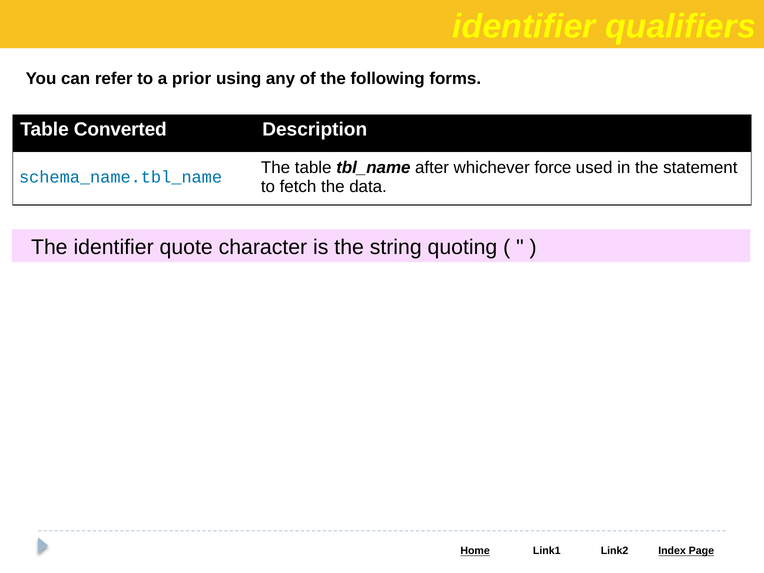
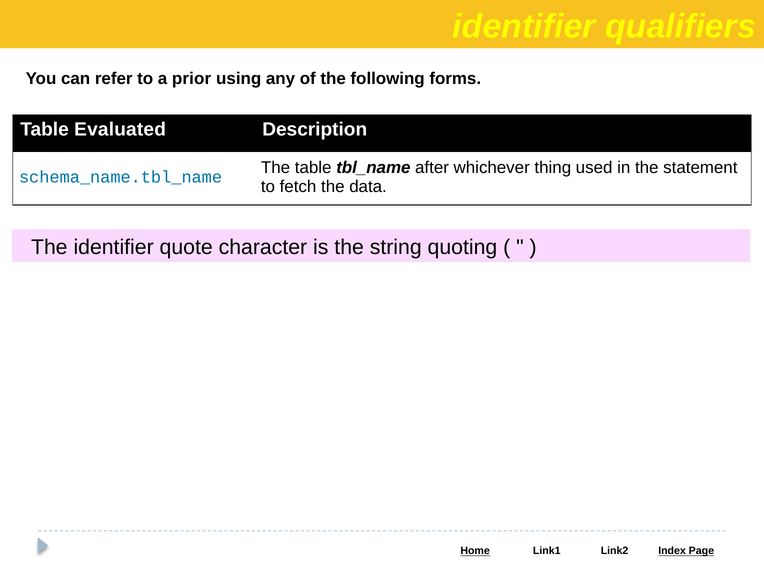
Converted: Converted -> Evaluated (120, 129)
force: force -> thing (553, 168)
